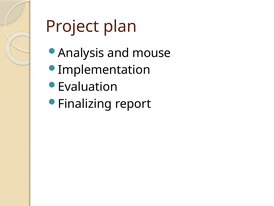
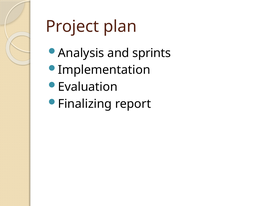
mouse: mouse -> sprints (152, 53)
